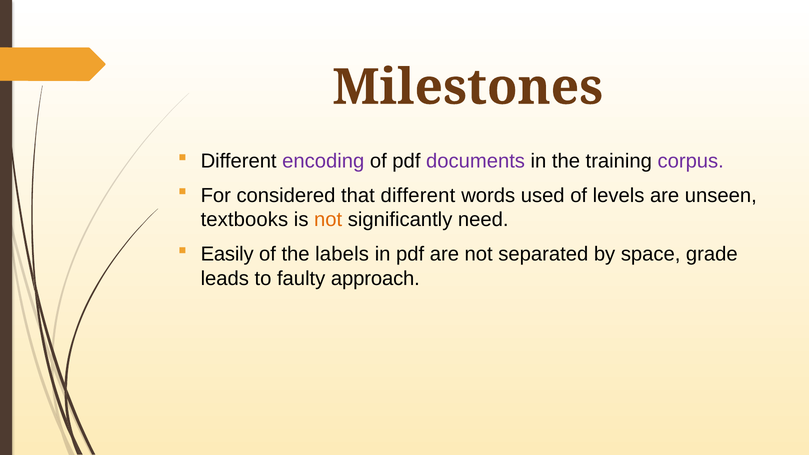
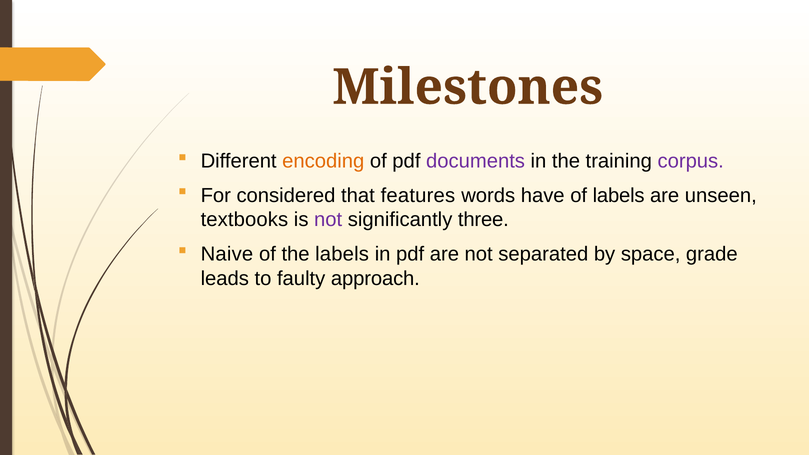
encoding colour: purple -> orange (323, 161)
that different: different -> features (418, 196)
used: used -> have (543, 196)
of levels: levels -> labels (619, 196)
not colour: orange -> purple (328, 220)
need: need -> three (483, 220)
Easily: Easily -> Naive (227, 254)
